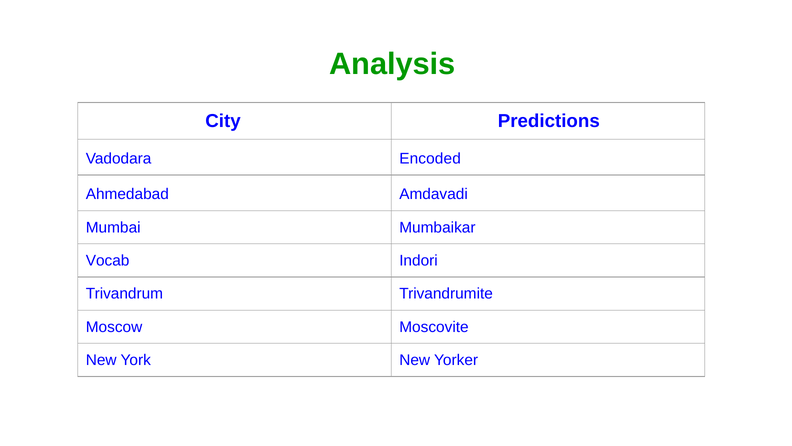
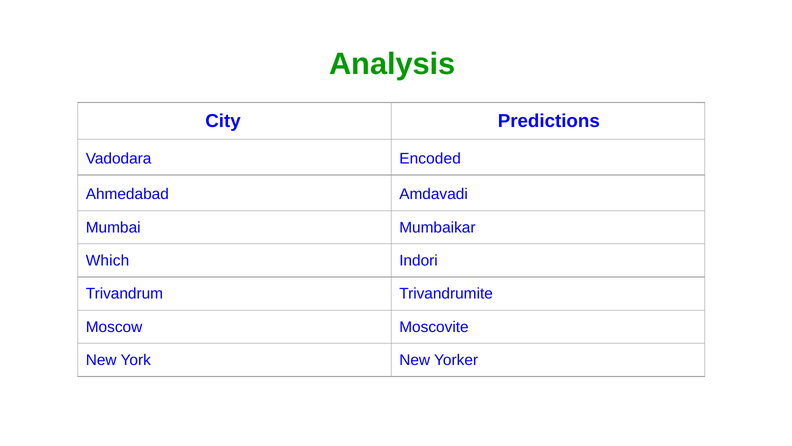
Vocab: Vocab -> Which (108, 260)
